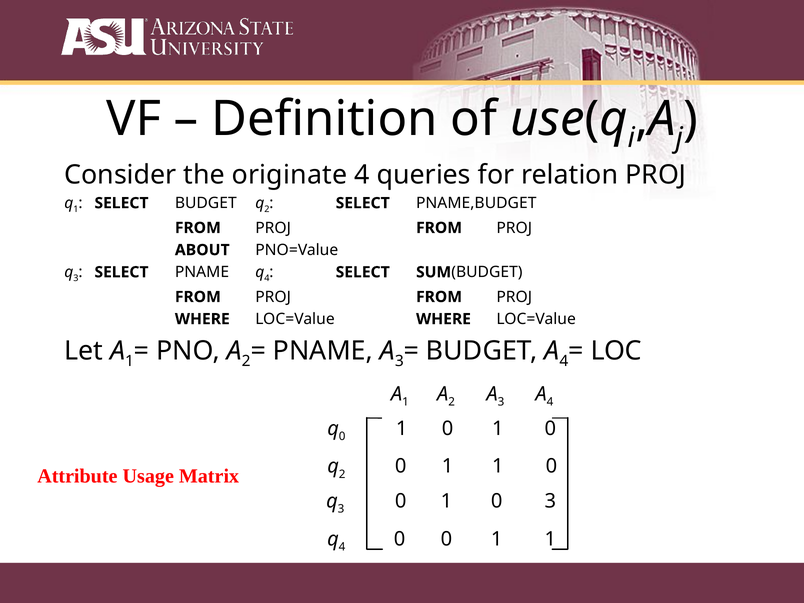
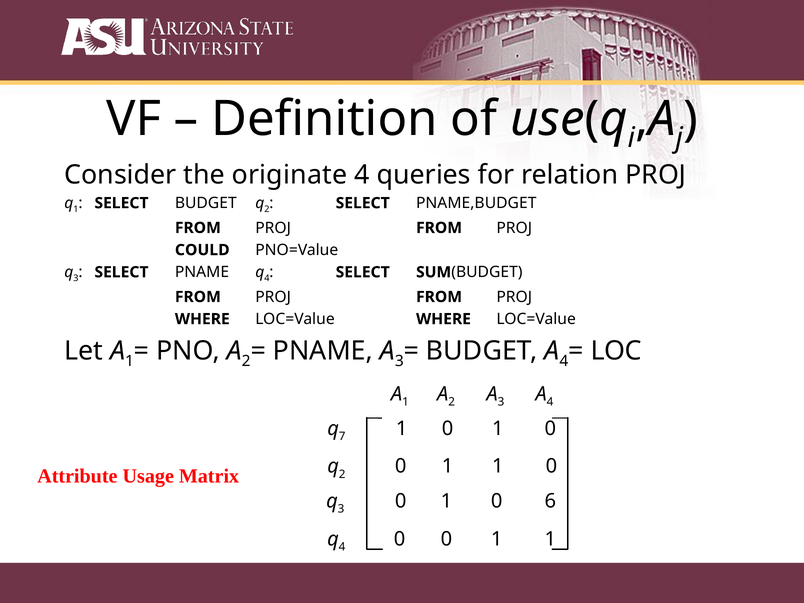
ABOUT: ABOUT -> COULD (202, 250)
0: 0 -> 7 (342, 436)
1 3: 3 -> 6 (550, 501)
